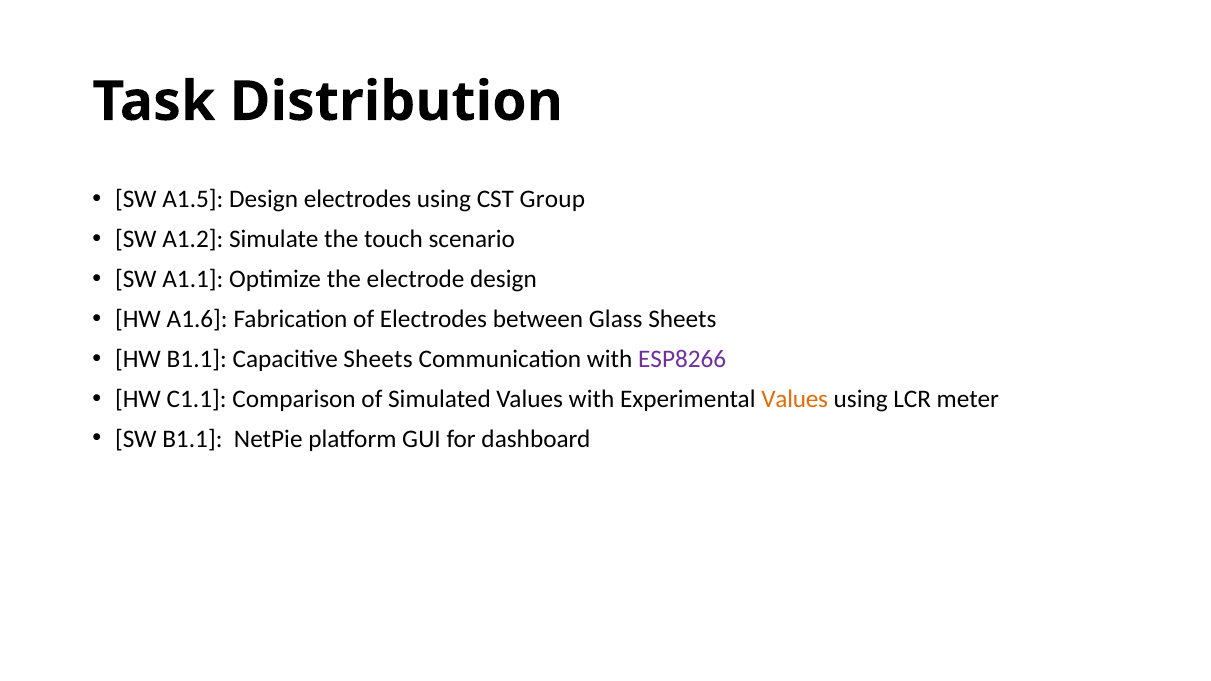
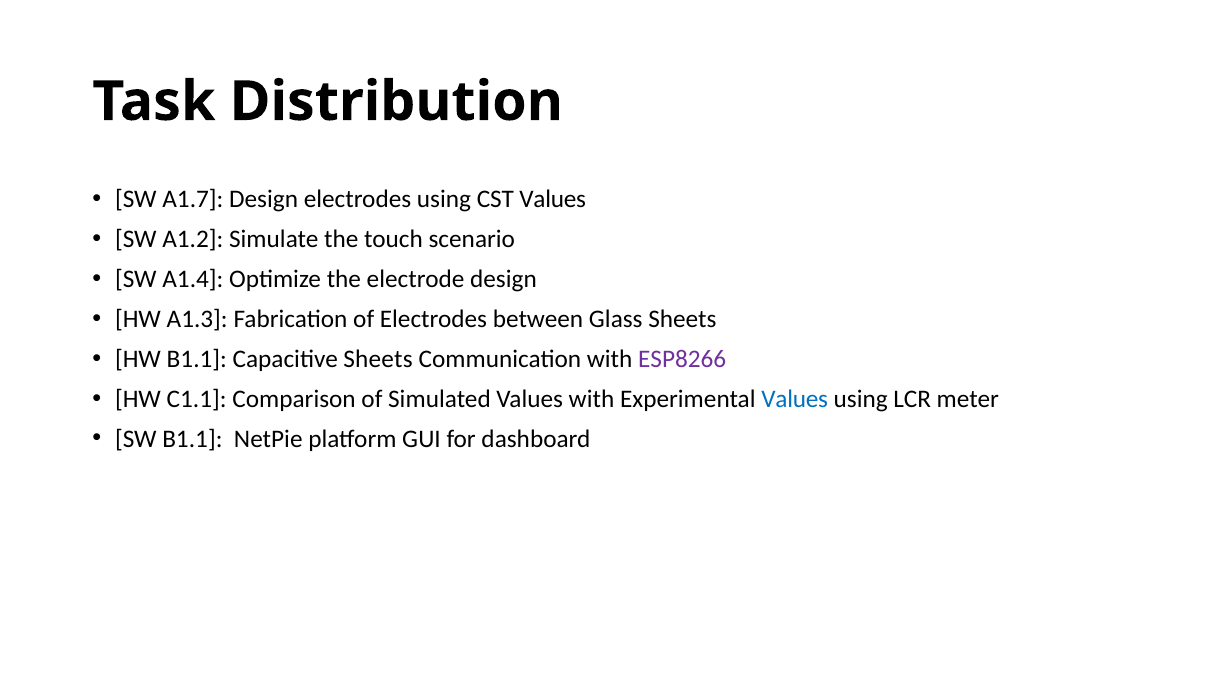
A1.5: A1.5 -> A1.7 (193, 199)
CST Group: Group -> Values (553, 199)
A1.1: A1.1 -> A1.4 (193, 279)
A1.6: A1.6 -> A1.3 (197, 319)
Values colour: orange -> blue (795, 399)
